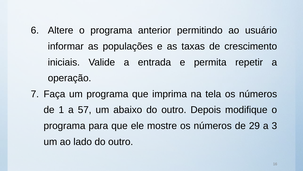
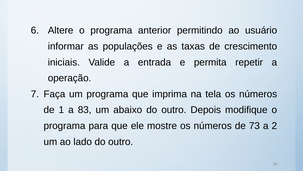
57: 57 -> 83 (85, 110)
29: 29 -> 73 (254, 125)
3: 3 -> 2 (274, 125)
